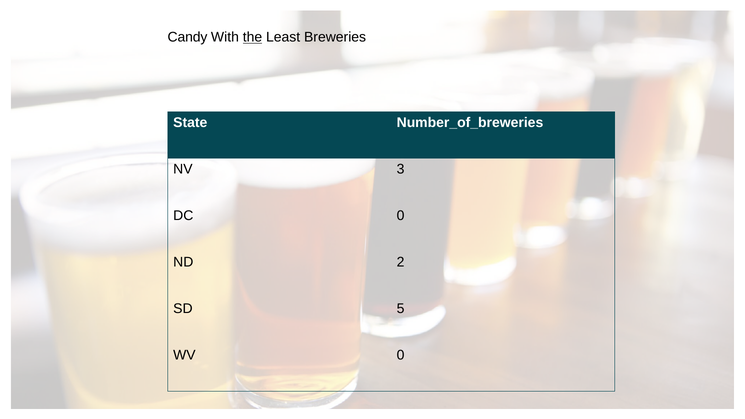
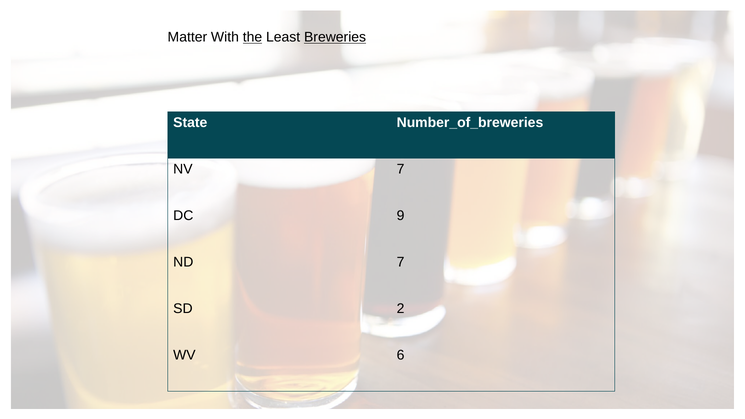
Candy: Candy -> Matter (187, 37)
Breweries underline: none -> present (335, 37)
NV 3: 3 -> 7 (401, 169)
DC 0: 0 -> 9 (401, 216)
ND 2: 2 -> 7 (401, 262)
5: 5 -> 2 (401, 309)
WV 0: 0 -> 6 (401, 355)
